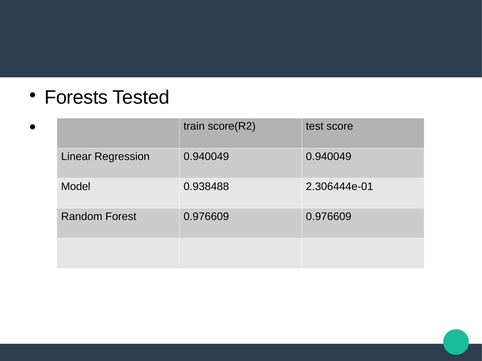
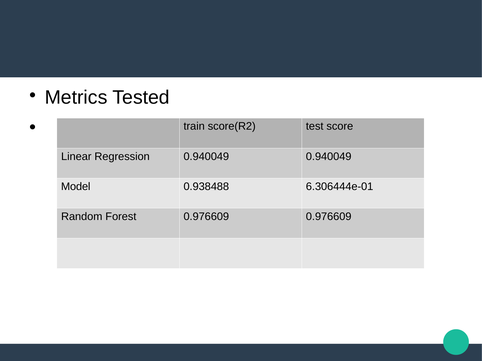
Forests: Forests -> Metrics (76, 98)
2.306444e-01: 2.306444e-01 -> 6.306444e-01 (340, 187)
